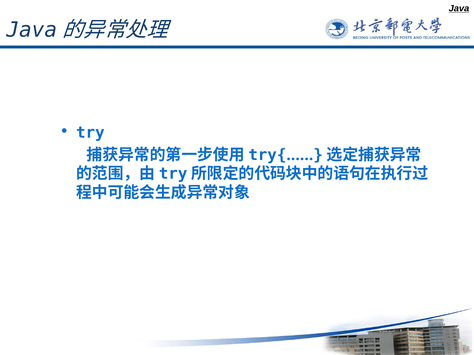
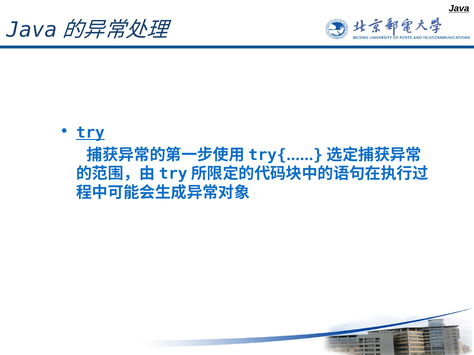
try underline: none -> present (90, 133)
